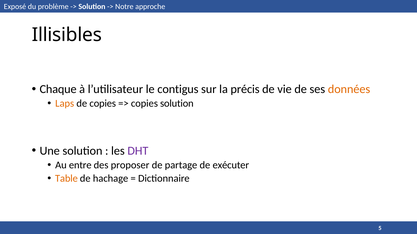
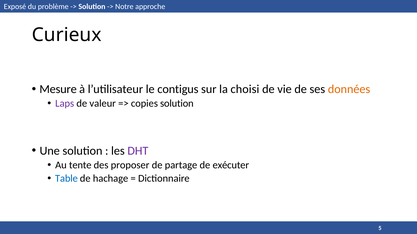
Illisibles: Illisibles -> Curieux (67, 35)
Chaque: Chaque -> Mesure (58, 89)
précis: précis -> choisi (245, 89)
Laps colour: orange -> purple (65, 104)
de copies: copies -> valeur (103, 104)
entre: entre -> tente (80, 166)
Table colour: orange -> blue (66, 179)
